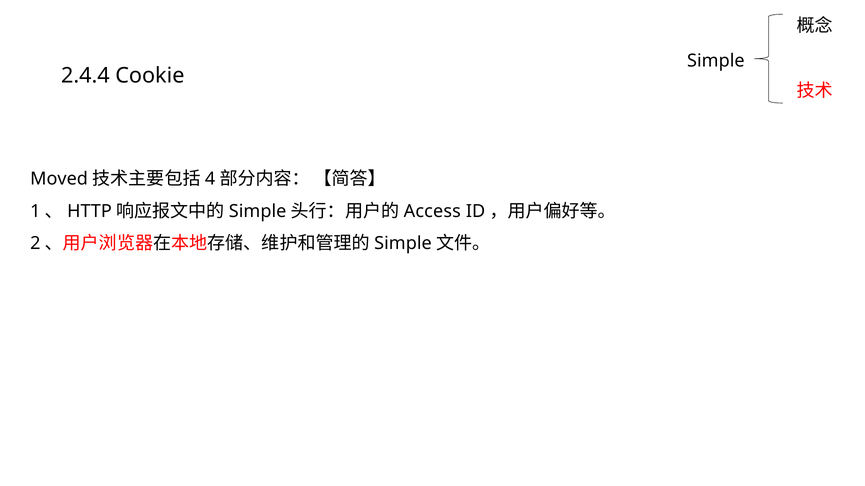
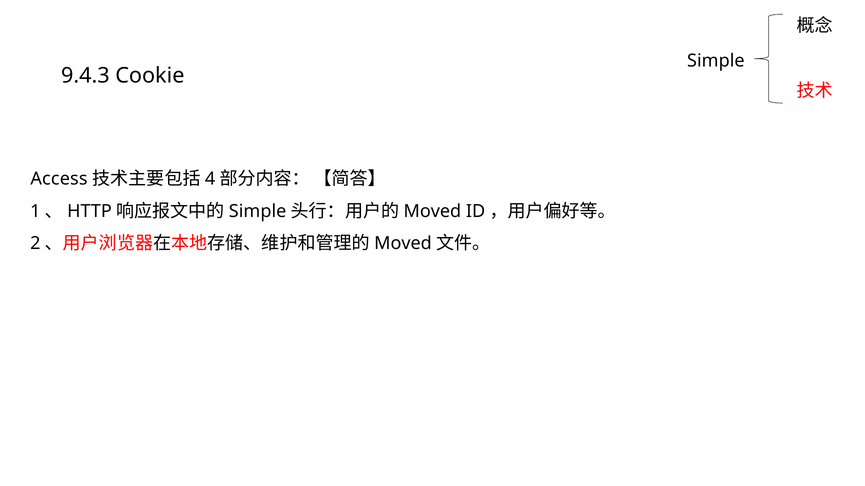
2.4.4: 2.4.4 -> 9.4.3 (85, 76)
Moved: Moved -> Access (59, 179)
Access: Access -> Moved (432, 211)
Simple: Simple -> Moved (403, 244)
